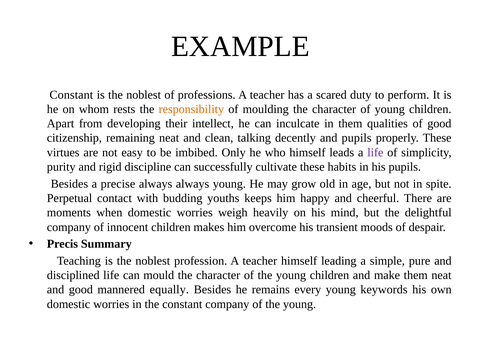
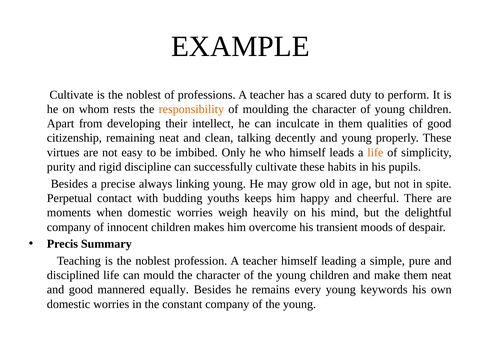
Constant: Constant -> Cultivate (71, 95)
and pupils: pupils -> young (357, 138)
life colour: purple -> orange (375, 152)
always always: always -> linking (193, 184)
